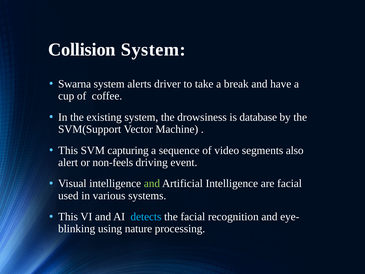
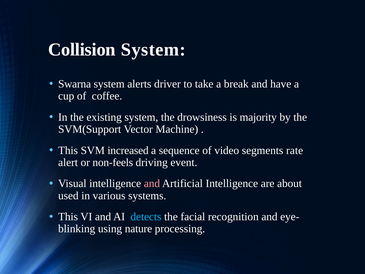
database: database -> majority (258, 117)
capturing: capturing -> increased (128, 150)
also: also -> rate (295, 150)
and colour: light green -> pink (152, 183)
are facial: facial -> about (290, 183)
